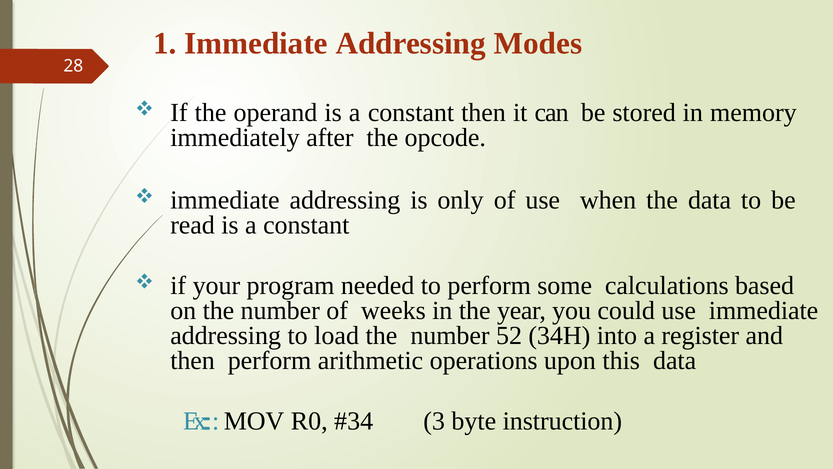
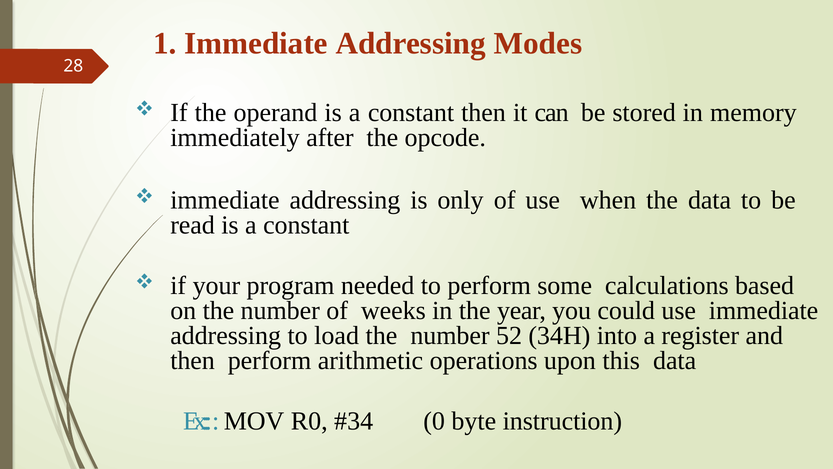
3: 3 -> 0 (434, 421)
